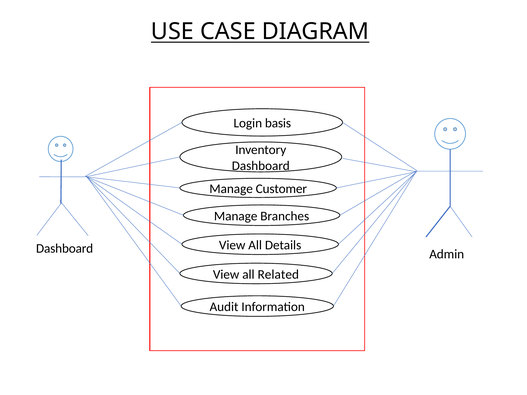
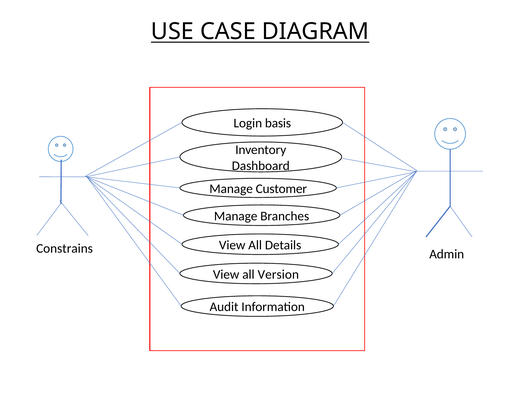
Dashboard: Dashboard -> Constrains (65, 249)
Related: Related -> Version (278, 275)
